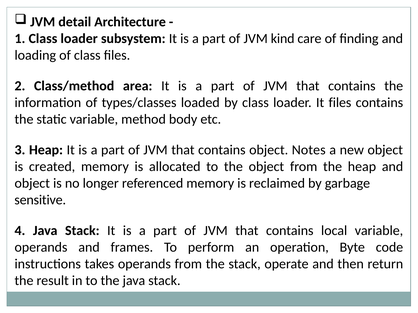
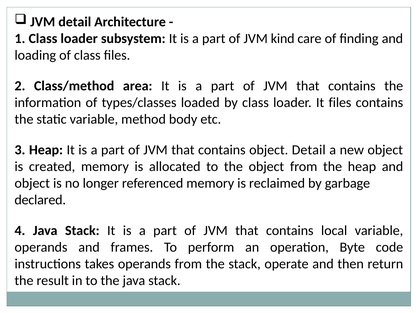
object Notes: Notes -> Detail (309, 150)
sensitive: sensitive -> declared (40, 200)
